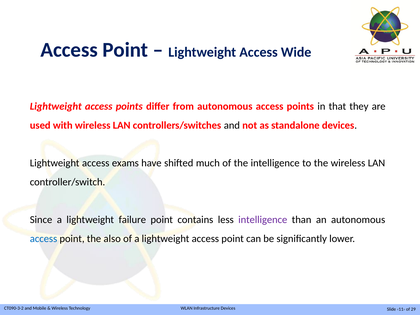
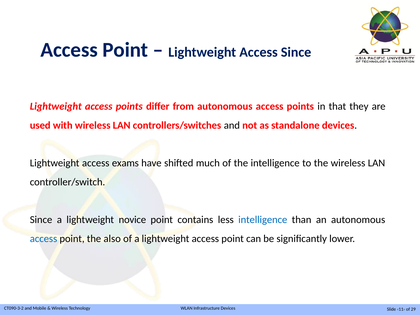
Access Wide: Wide -> Since (296, 52)
failure: failure -> novice (132, 220)
intelligence colour: purple -> blue (263, 220)
